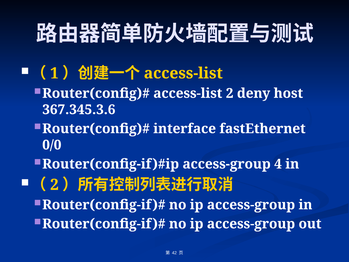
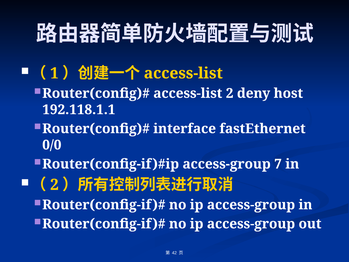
367.345.3.6: 367.345.3.6 -> 192.118.1.1 (79, 110)
4: 4 -> 7 (278, 164)
